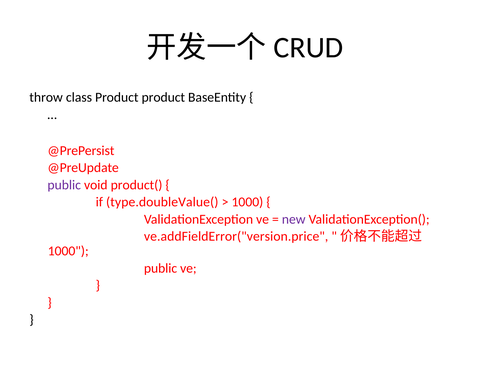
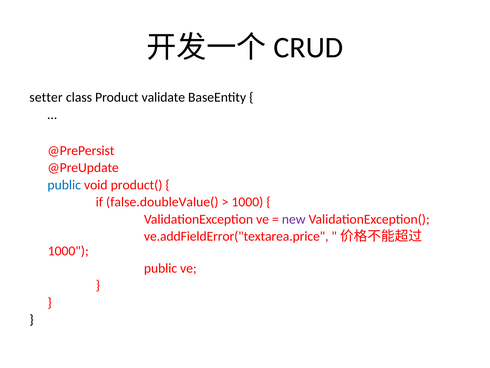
throw: throw -> setter (46, 97)
Product product: product -> validate (163, 97)
public colour: purple -> blue (64, 185)
type.doubleValue(: type.doubleValue( -> false.doubleValue( (162, 202)
ve.addFieldError("version.price: ve.addFieldError("version.price -> ve.addFieldError("textarea.price (236, 236)
